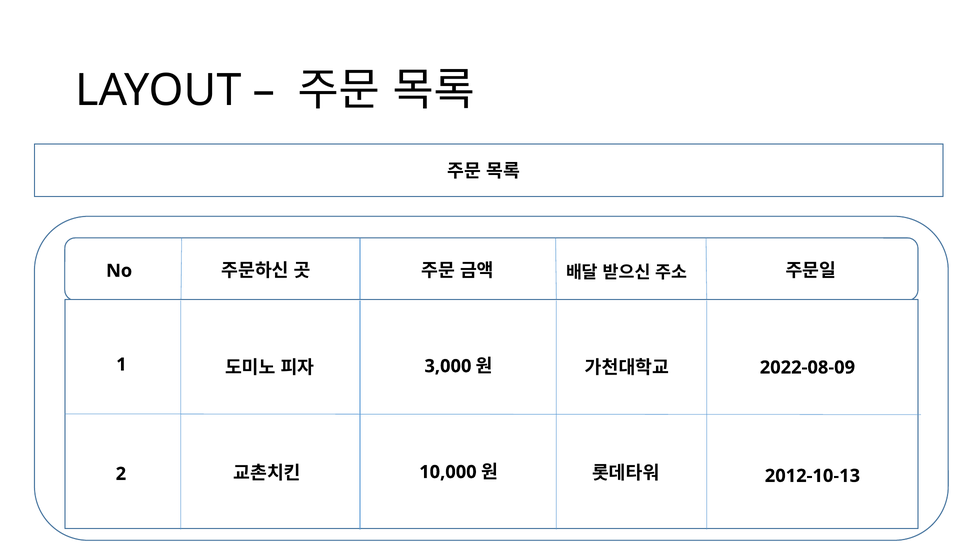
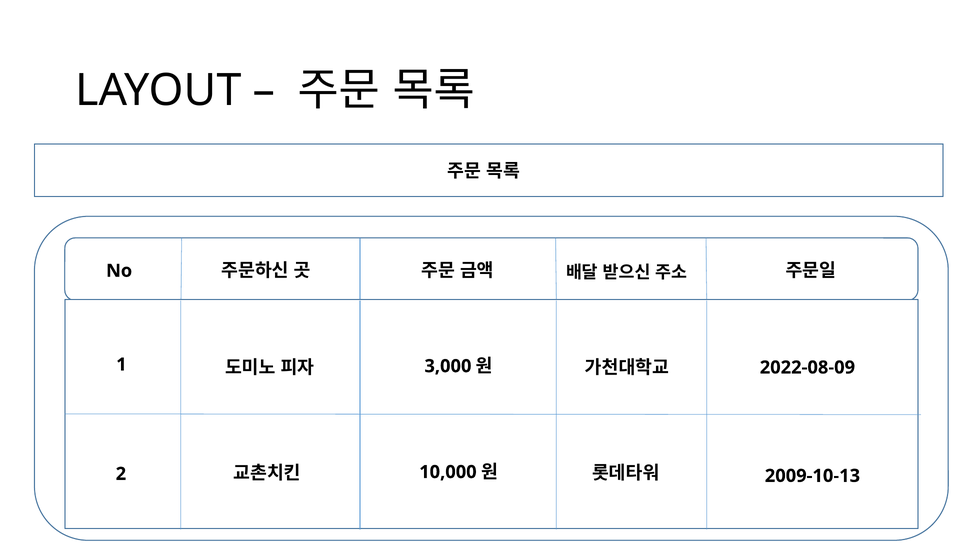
2012-10-13: 2012-10-13 -> 2009-10-13 (812, 476)
